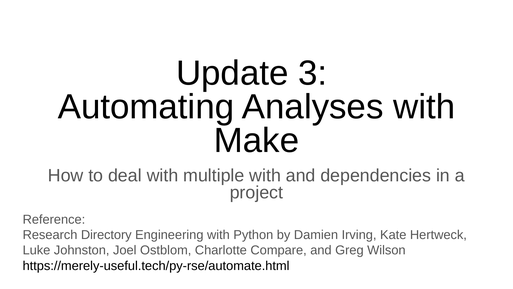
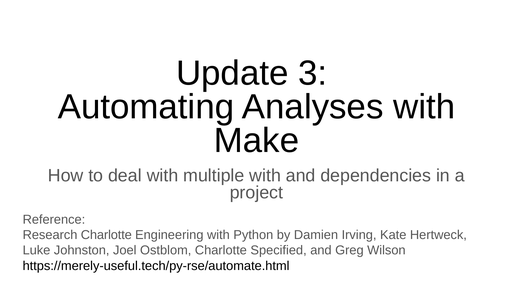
Research Directory: Directory -> Charlotte (106, 235)
Compare: Compare -> Specified (279, 250)
